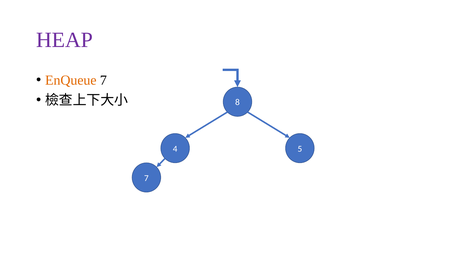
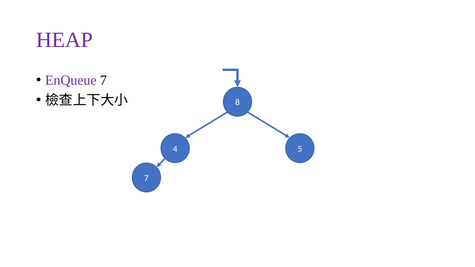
EnQueue colour: orange -> purple (71, 80)
